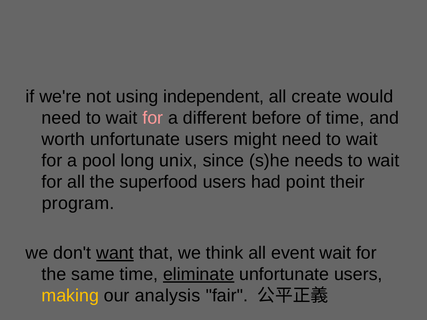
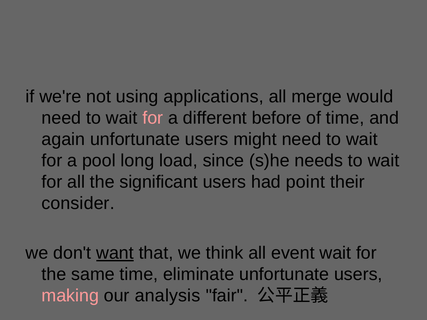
independent: independent -> applications (214, 97)
create: create -> merge (317, 97)
worth: worth -> again (63, 139)
unix: unix -> load (178, 161)
superfood: superfood -> significant (159, 182)
program: program -> consider (78, 203)
eliminate underline: present -> none (199, 275)
making colour: yellow -> pink (70, 296)
